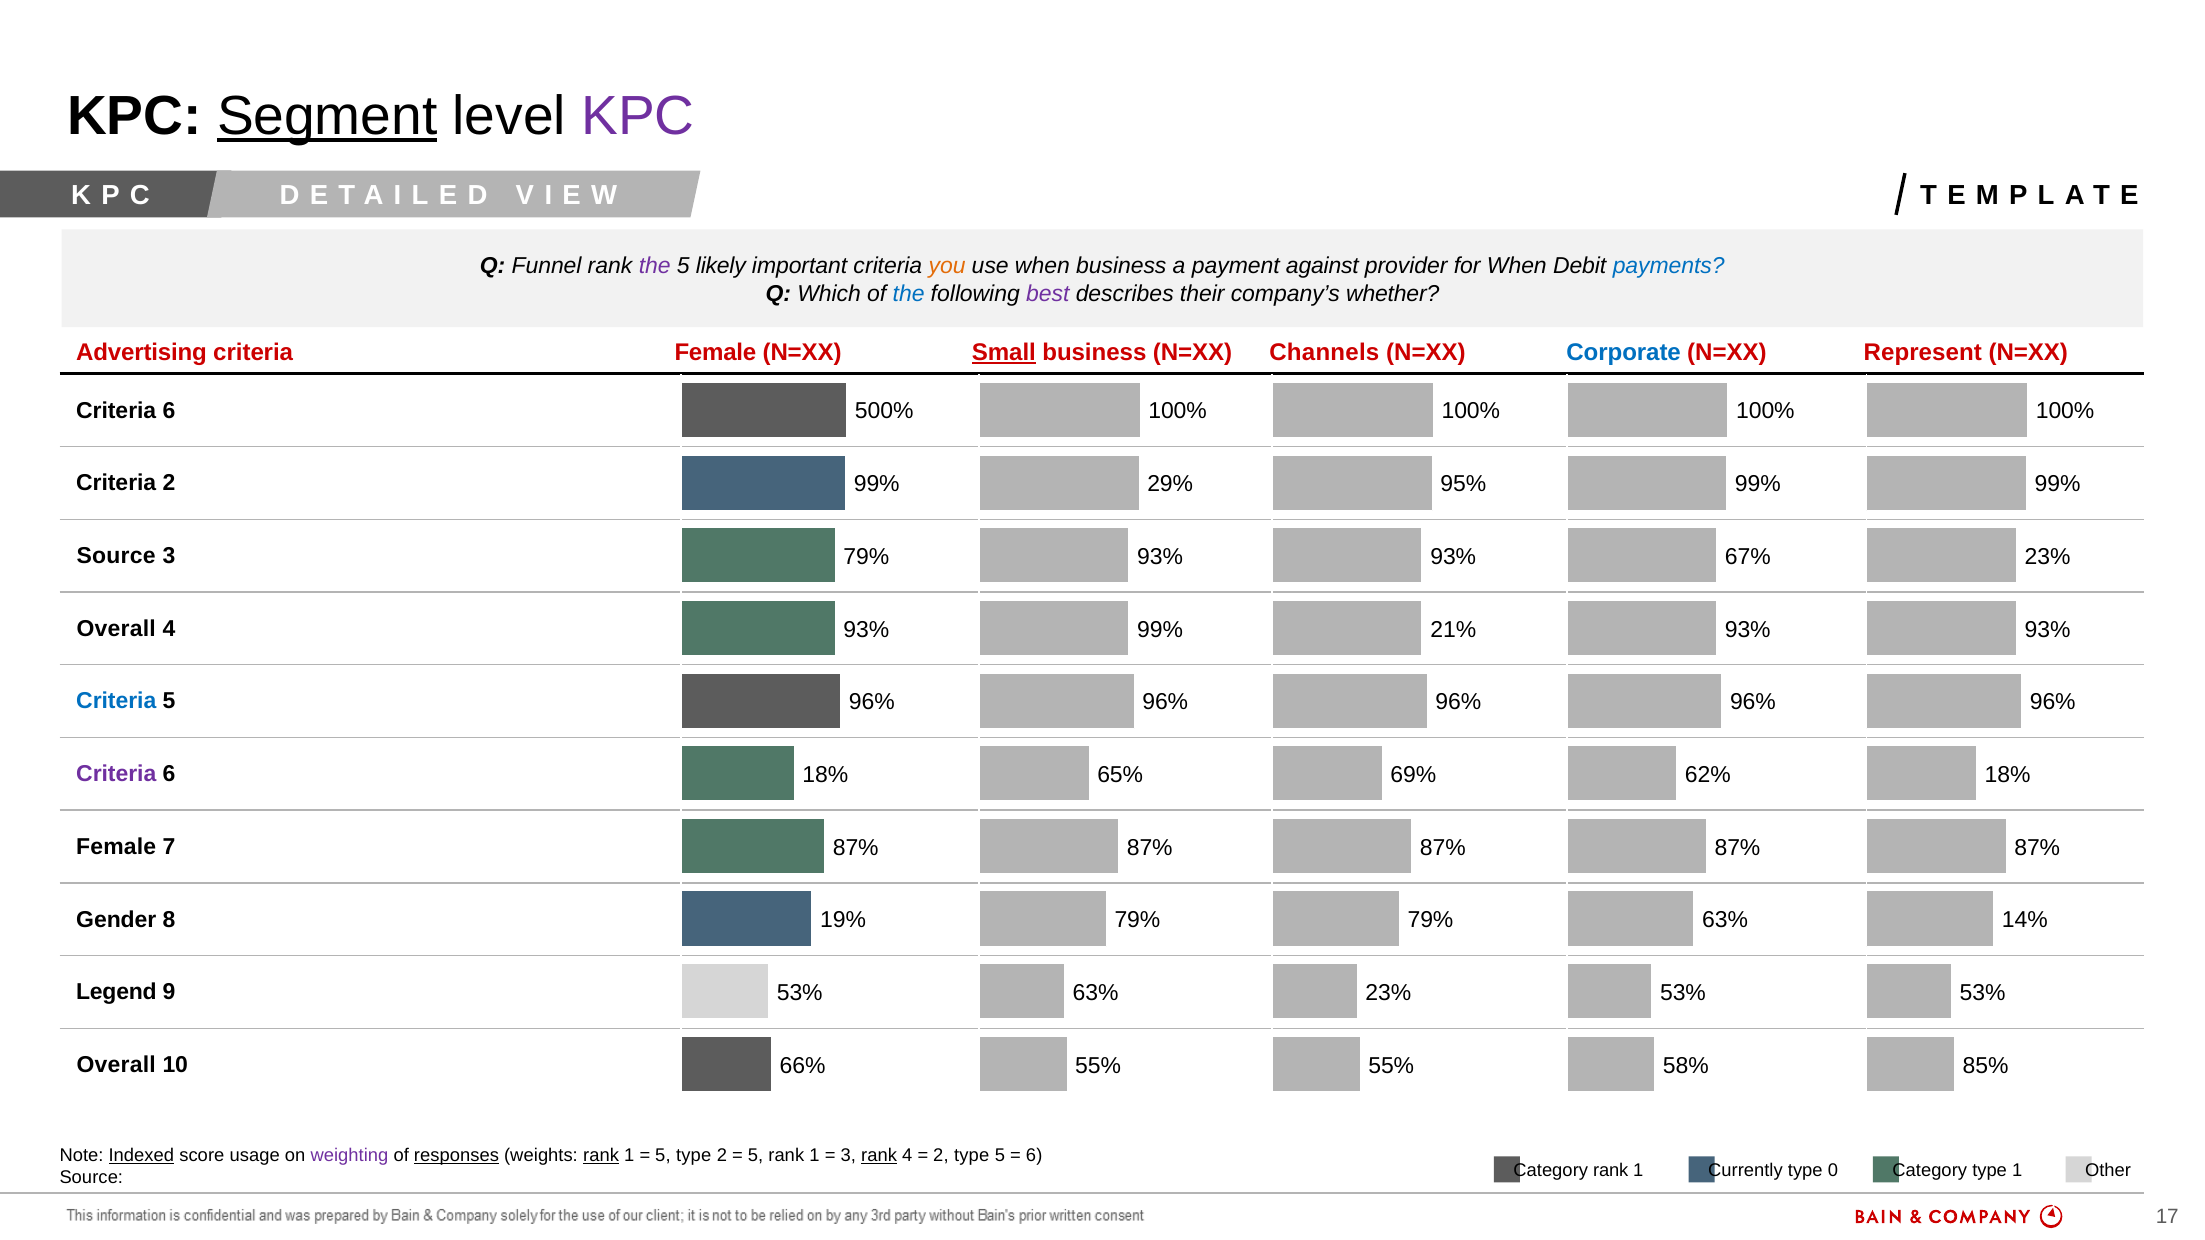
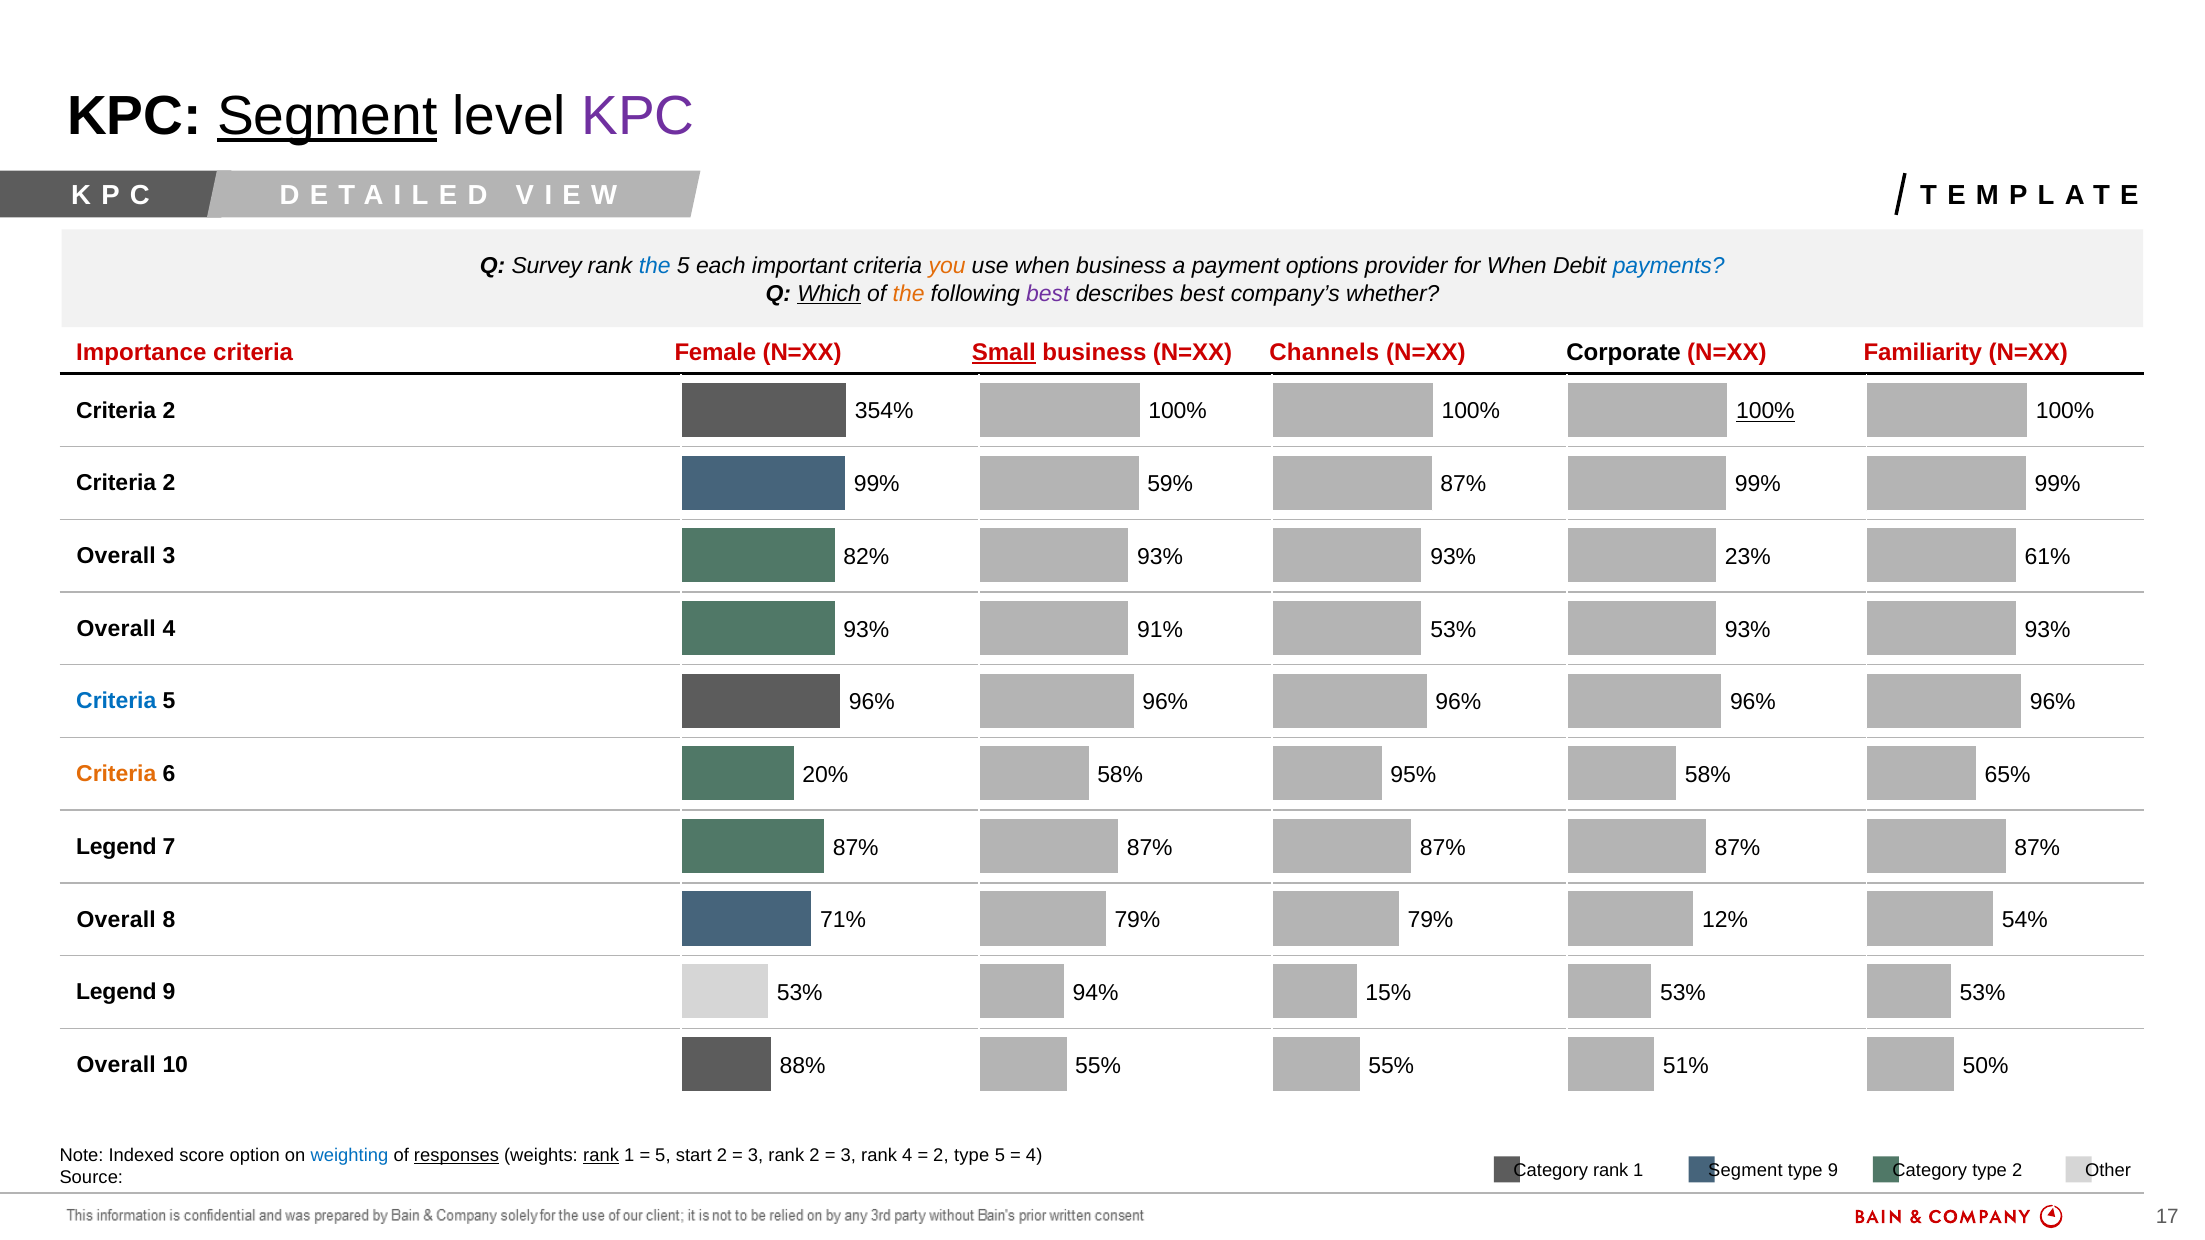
Q Funnel: Funnel -> Survey (547, 266)
the colour: purple -> blue (655, 266)
likely: likely -> each (721, 266)
against: against -> options (1322, 266)
Which underline: none -> present (829, 294)
the colour: blue -> orange (909, 294)
describes their: their -> best (1202, 294)
Advertising: Advertising -> Importance (141, 353)
Corporate colour: blue -> black (1624, 353)
Represent: Represent -> Familiarity (1923, 353)
6: 6 -> 2 (169, 411)
500%: 500% -> 354% (884, 412)
100% underline: none -> present (1765, 412)
29%: 29% -> 59% (1170, 484)
95%: 95% -> 87% (1463, 484)
Source: Source -> Overall (116, 556)
79%: 79% -> 82% (866, 557)
67%: 67% -> 23% (1748, 557)
23%: 23% -> 61% (2048, 557)
99%: 99% -> 91% (1160, 630)
21%: 21% -> 53% (1453, 630)
Criteria colour: purple -> orange (116, 774)
18%: 18% -> 20% (825, 775)
65%: 65% -> 58% (1120, 775)
69%: 69% -> 95% (1413, 775)
62%: 62% -> 58% (1708, 775)
18%: 18% -> 65% (2008, 775)
Female: Female -> Legend (116, 847)
Gender: Gender -> Overall (116, 920)
19%: 19% -> 71% (843, 921)
63%: 63% -> 12% (1725, 921)
14%: 14% -> 54% (2025, 921)
63%: 63% -> 94% (1096, 993)
23%: 23% -> 15% (1388, 993)
66%: 66% -> 88% (803, 1066)
58%: 58% -> 51% (1686, 1066)
85%: 85% -> 50% (1986, 1066)
Indexed underline: present -> none (141, 1156)
usage: usage -> option (255, 1156)
weighting colour: purple -> blue (349, 1156)
5 type: type -> start (694, 1156)
5: 5 -> 3 (756, 1156)
1: 1 -> 2 (815, 1156)
rank underline: present -> none (879, 1156)
6: 6 -> 4 (1034, 1156)
1 Currently: Currently -> Segment (1745, 1171)
type 0: 0 -> 9 (1833, 1171)
type 1: 1 -> 2 (2017, 1171)
